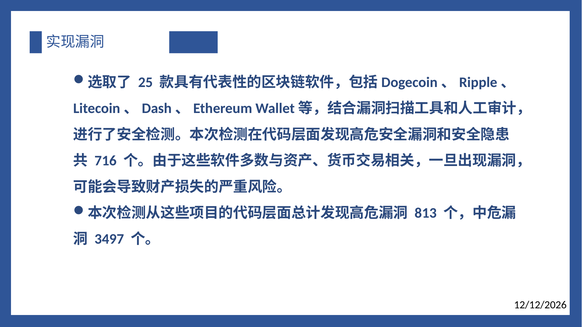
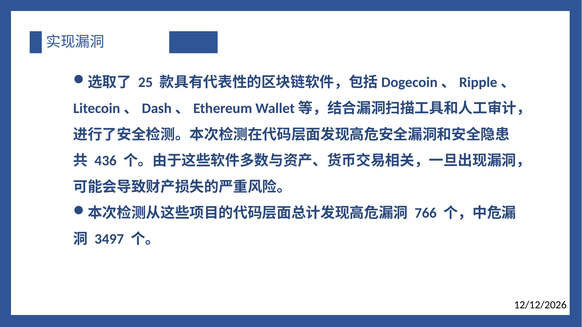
716: 716 -> 436 (106, 161)
813: 813 -> 766 (426, 213)
